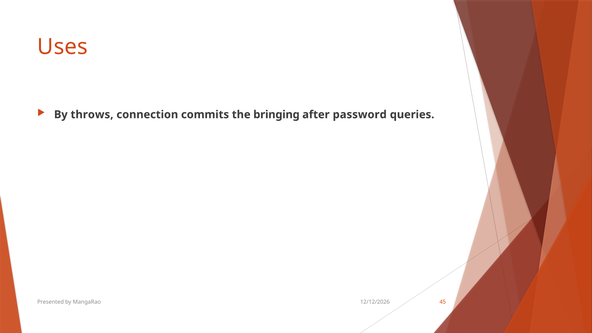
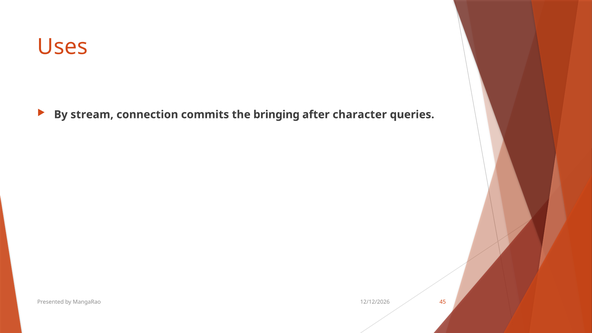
throws: throws -> stream (92, 115)
password: password -> character (360, 115)
